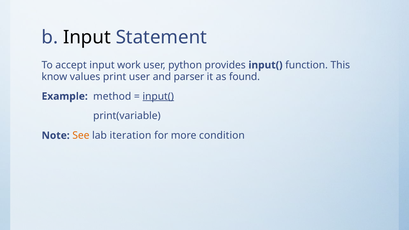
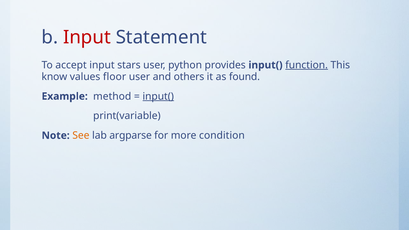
Input colour: black -> red (87, 37)
work: work -> stars (129, 65)
function underline: none -> present (307, 65)
print: print -> floor (115, 77)
parser: parser -> others (189, 77)
iteration: iteration -> argparse (131, 136)
